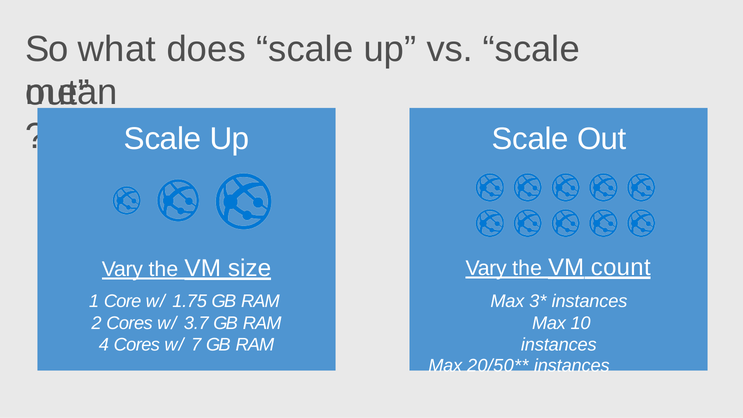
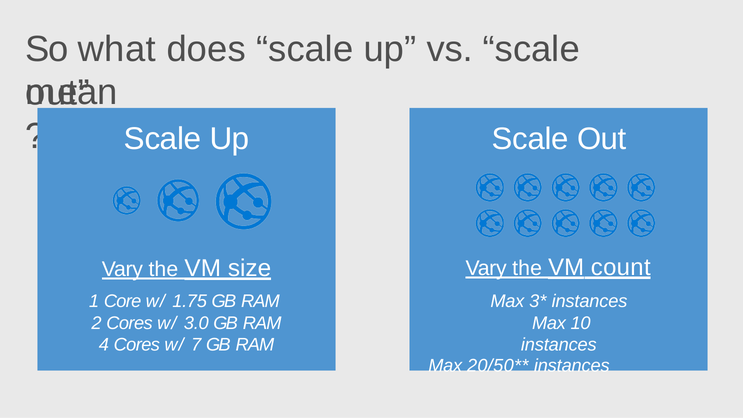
3.7: 3.7 -> 3.0 (196, 323)
